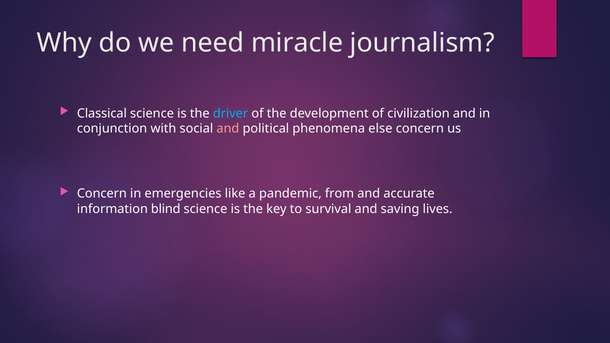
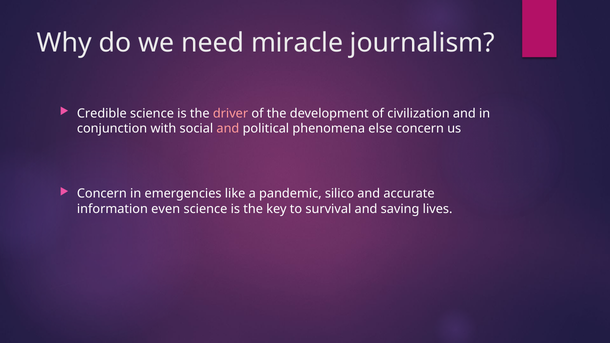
Classical: Classical -> Credible (102, 114)
driver colour: light blue -> pink (231, 114)
from: from -> silico (340, 194)
blind: blind -> even (166, 209)
